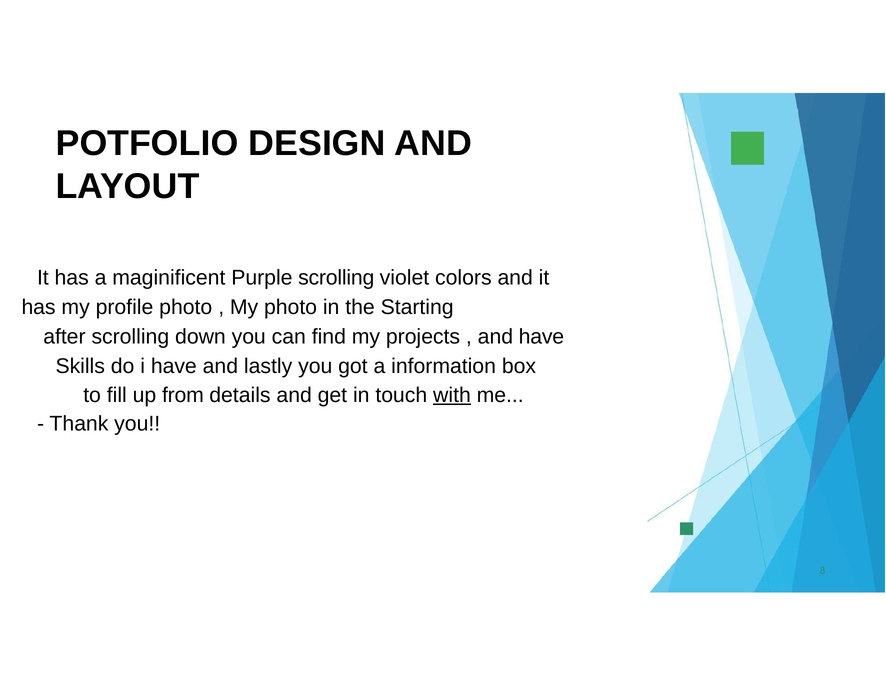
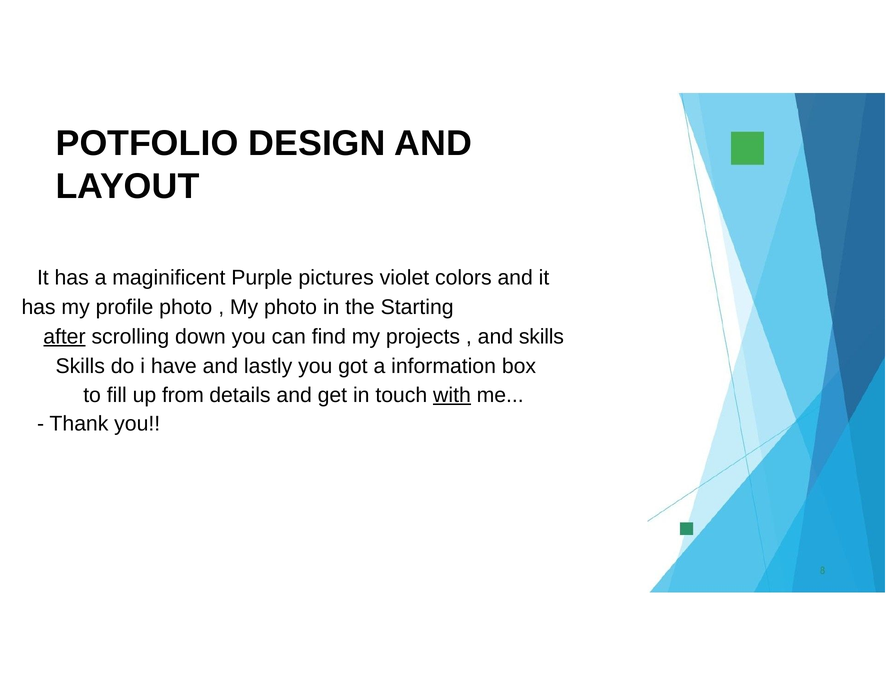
Purple scrolling: scrolling -> pictures (336, 277)
after underline: none -> present (64, 336)
and have: have -> skills (541, 336)
